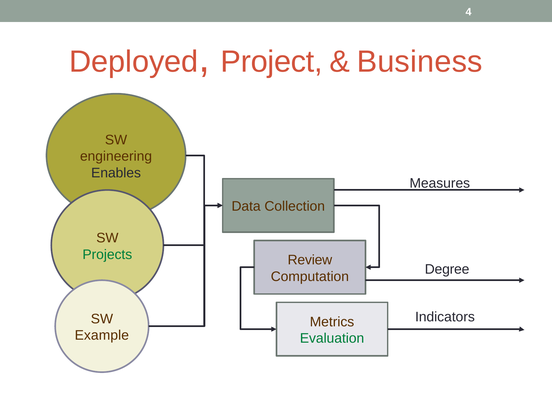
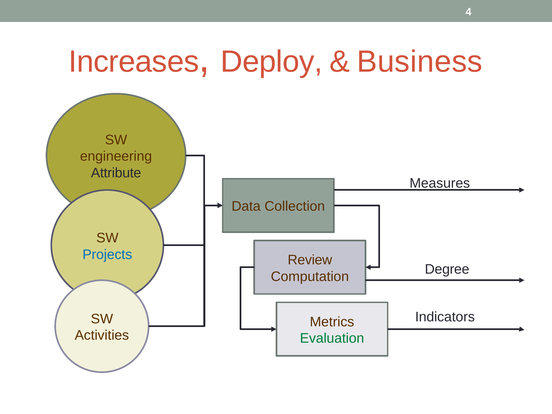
Deployed: Deployed -> Increases (134, 62)
Project: Project -> Deploy (272, 62)
Enables: Enables -> Attribute (116, 173)
Projects colour: green -> blue (107, 255)
Example: Example -> Activities (102, 335)
